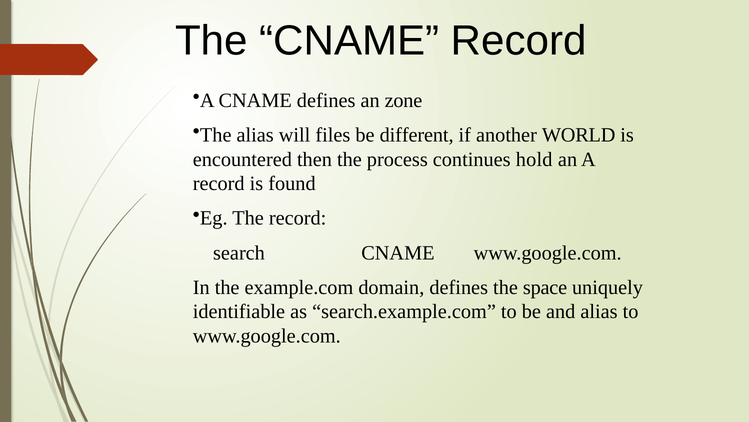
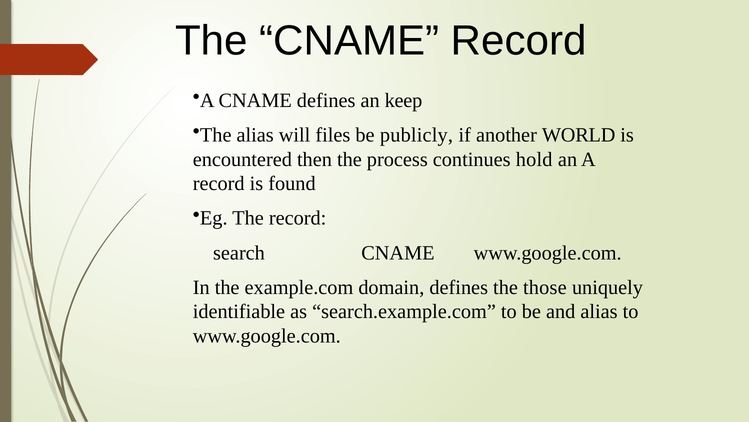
zone: zone -> keep (403, 100)
different: different -> publicly (416, 135)
space: space -> those (545, 287)
